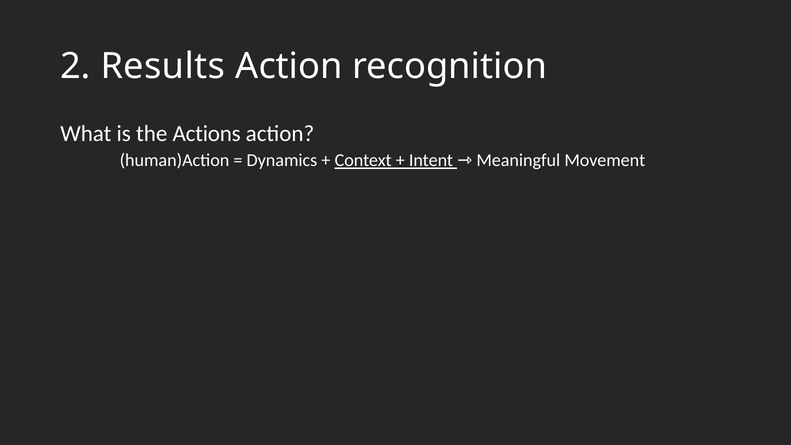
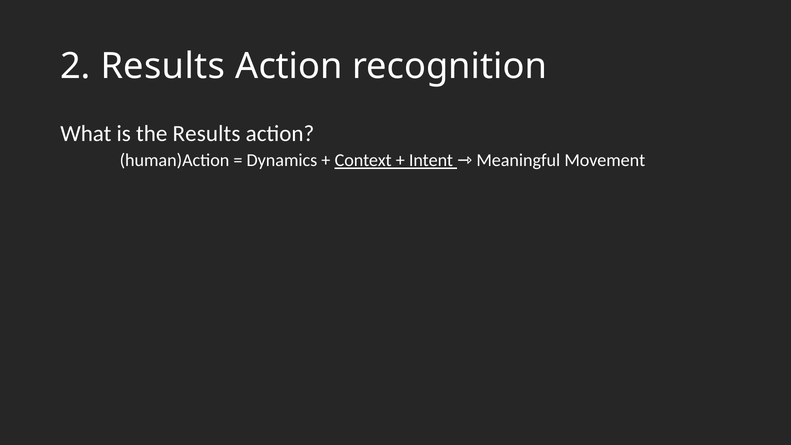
the Actions: Actions -> Results (206, 134)
